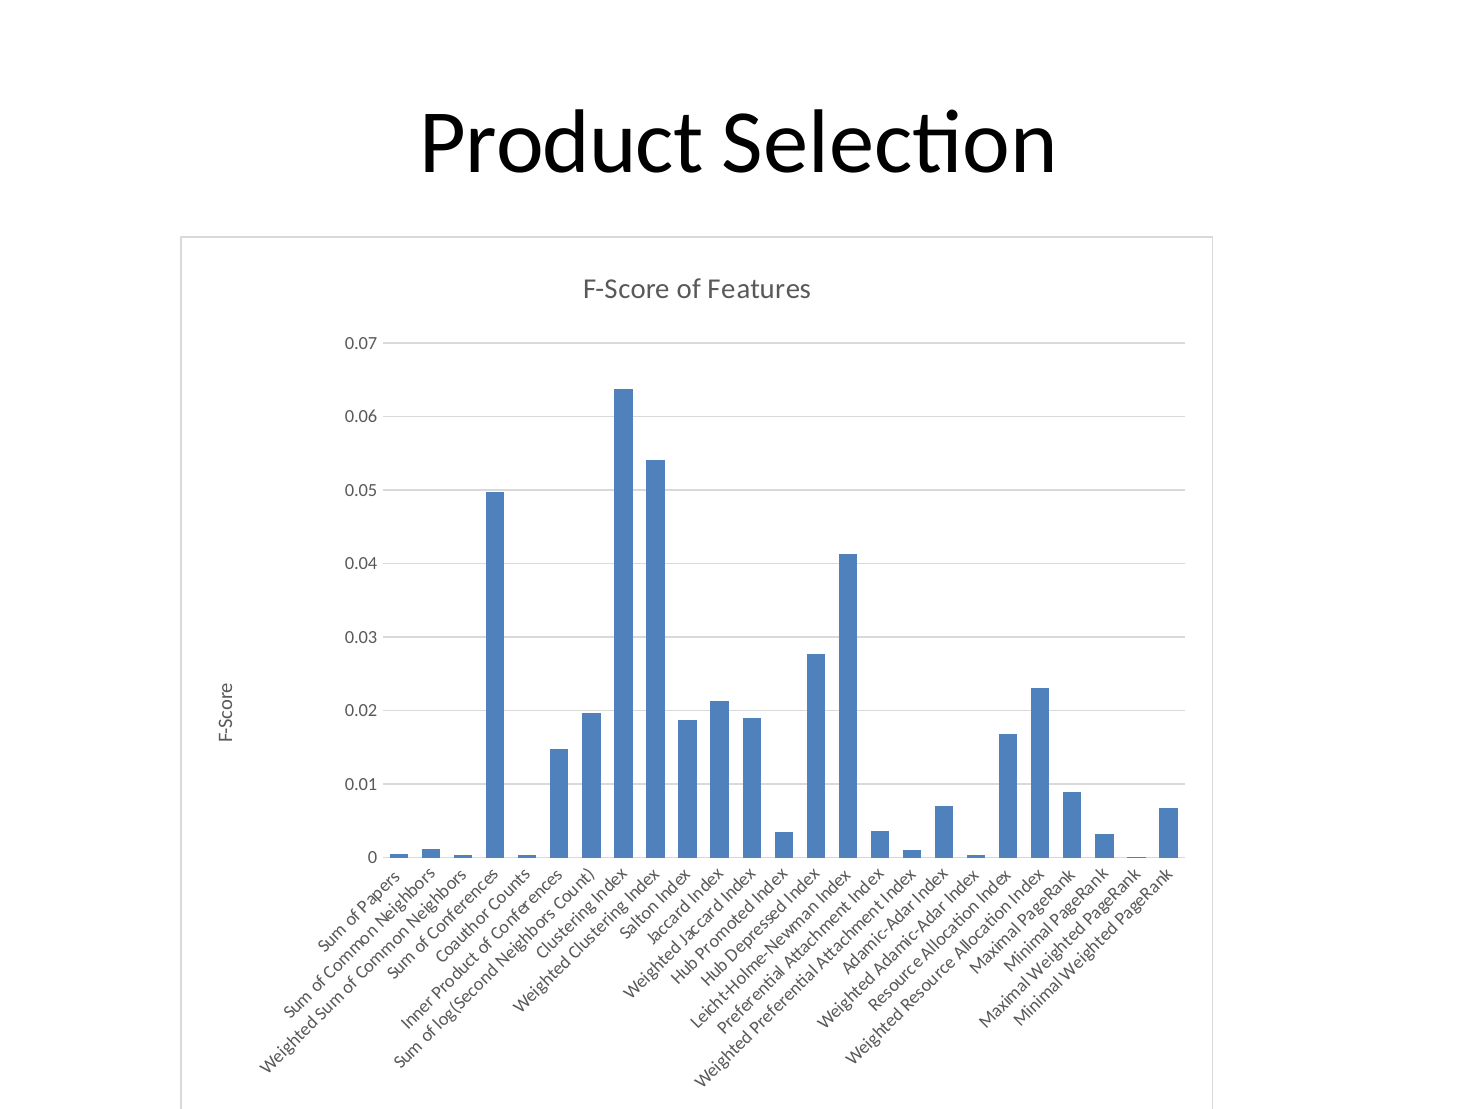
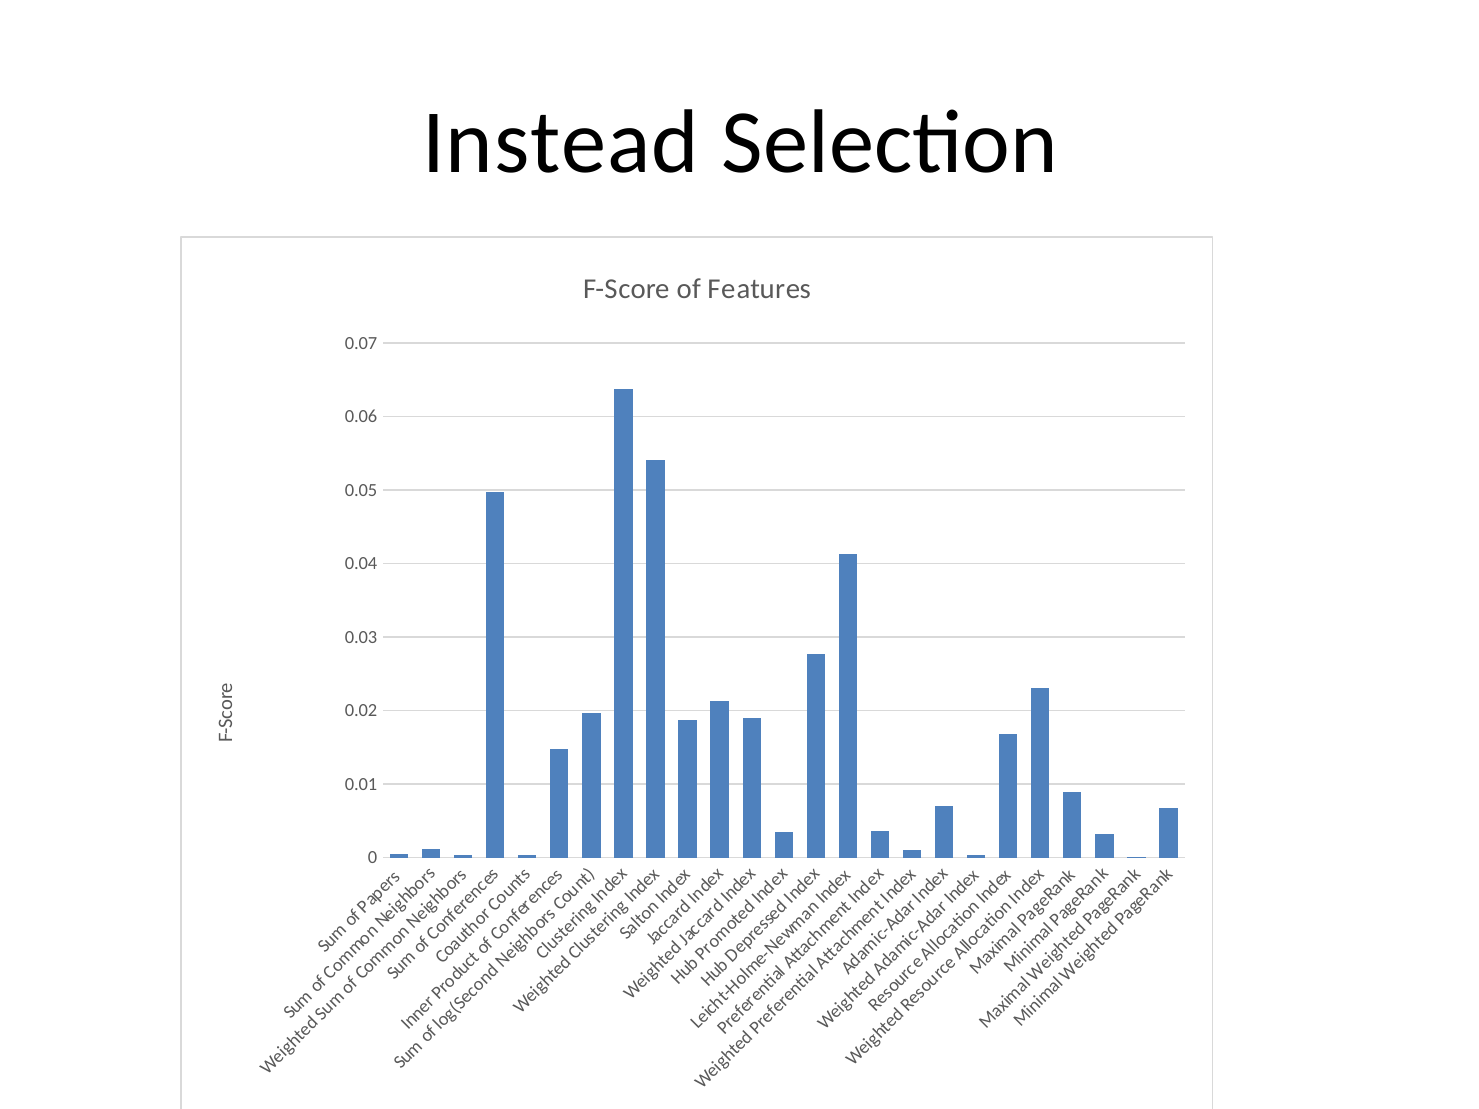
Product: Product -> Instead (561, 143)
